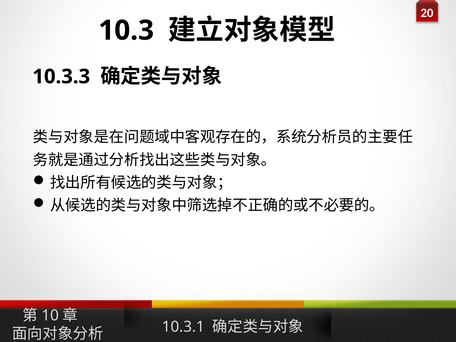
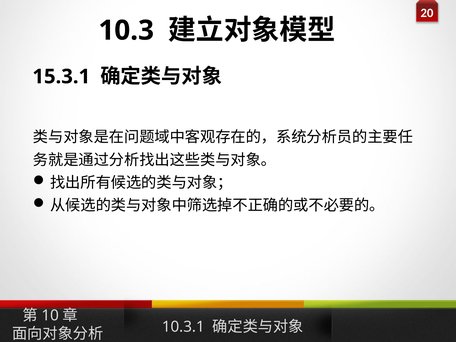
10.3.3: 10.3.3 -> 15.3.1 (61, 77)
